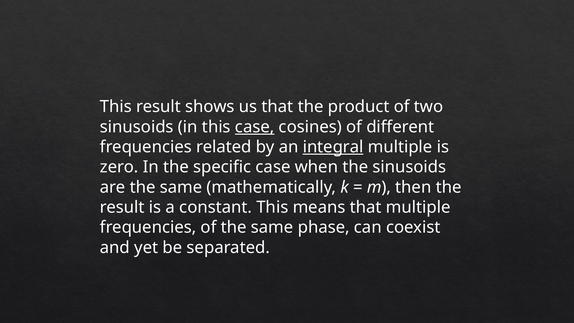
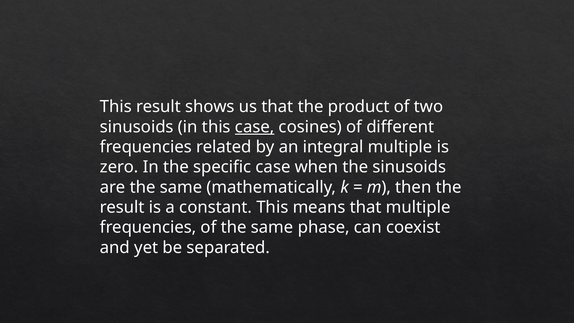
integral underline: present -> none (333, 147)
